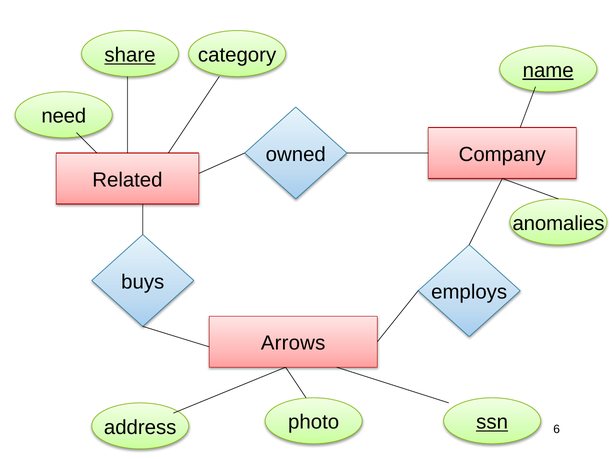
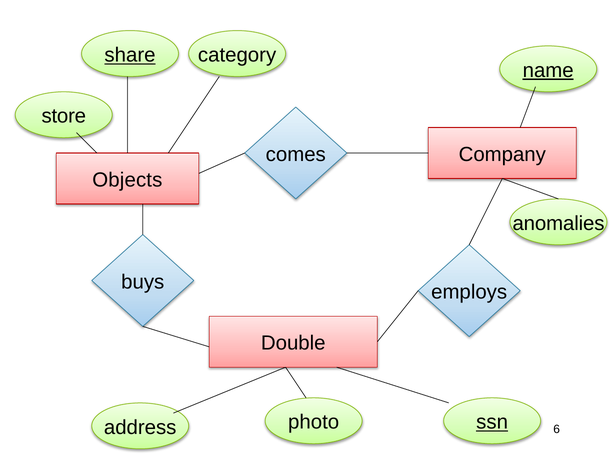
need: need -> store (64, 116)
owned: owned -> comes (296, 154)
Related: Related -> Objects (127, 180)
Arrows: Arrows -> Double (293, 343)
